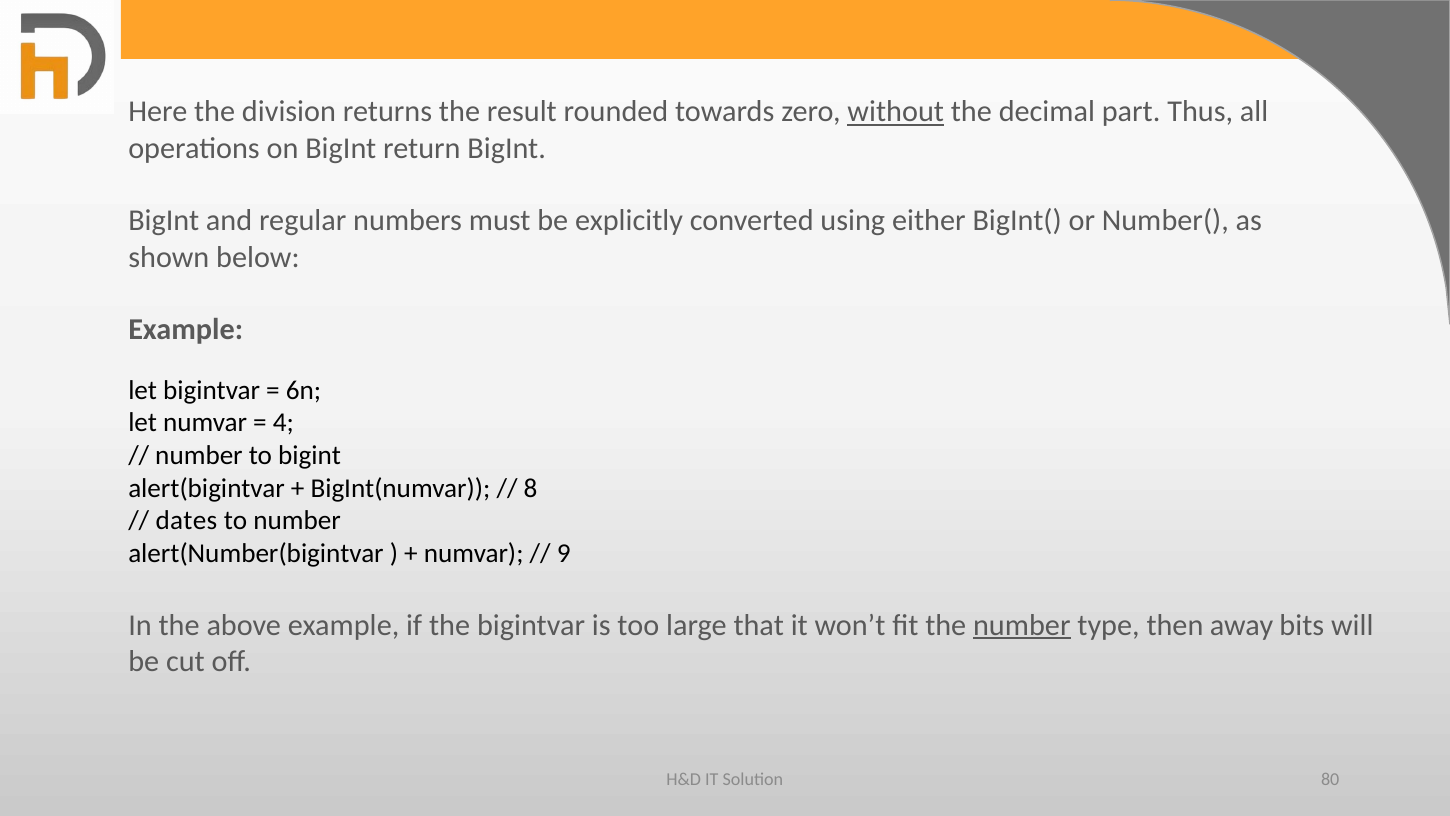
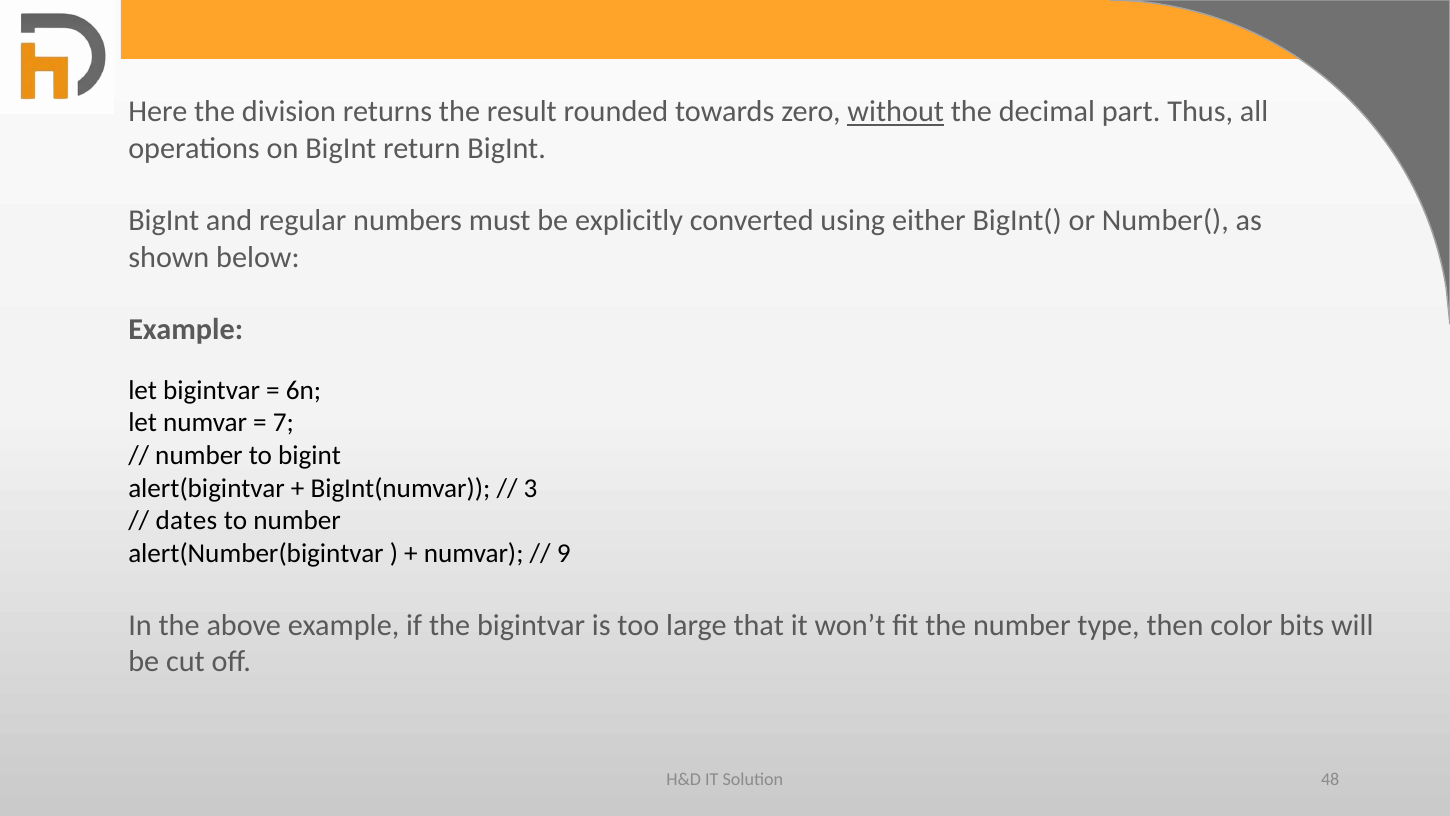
4: 4 -> 7 (283, 423)
8: 8 -> 3 (531, 488)
number underline: present -> none (1022, 625)
away: away -> color (1241, 625)
80: 80 -> 48 (1330, 779)
